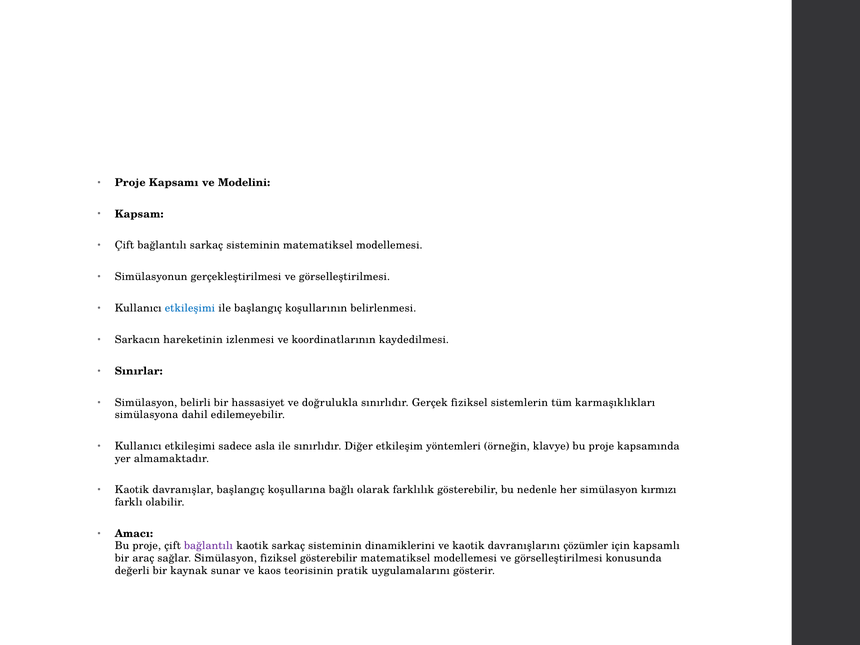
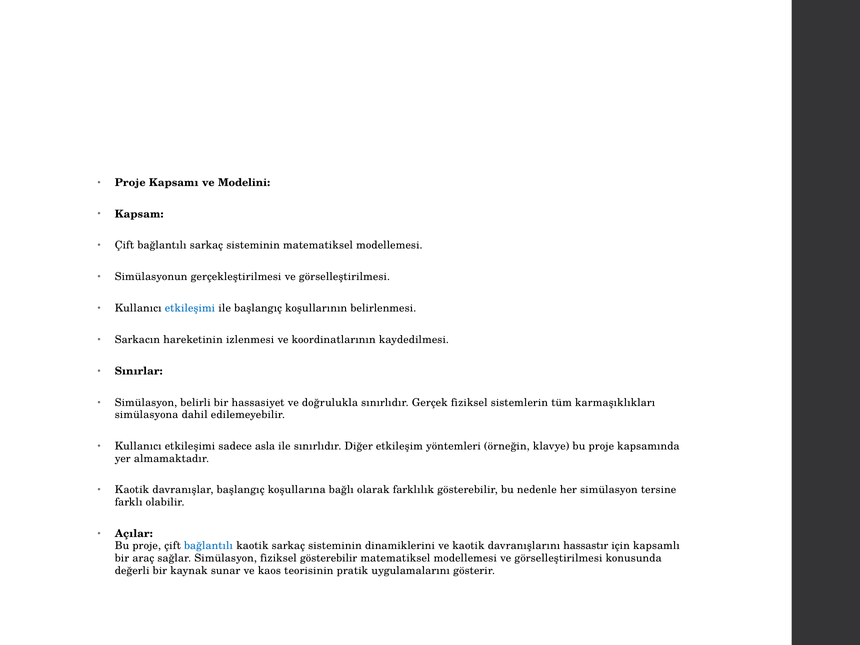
kırmızı: kırmızı -> tersine (659, 490)
Amacı: Amacı -> Açılar (134, 534)
bağlantılı colour: purple -> blue (209, 546)
çözümler: çözümler -> hassastır (586, 546)
